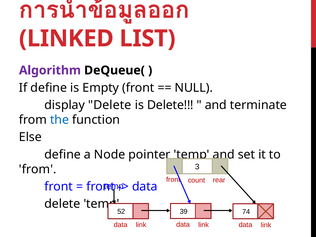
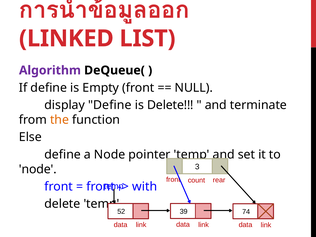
display Delete: Delete -> Define (110, 105)
the colour: blue -> orange (60, 120)
from: from -> node (38, 169)
data: data -> with (145, 187)
